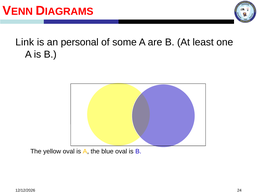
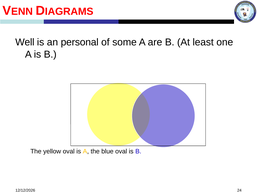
Link: Link -> Well (25, 42)
